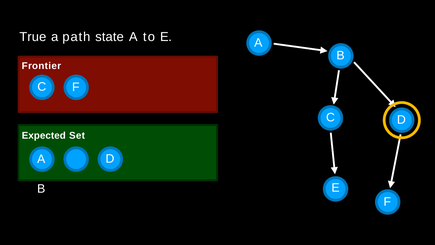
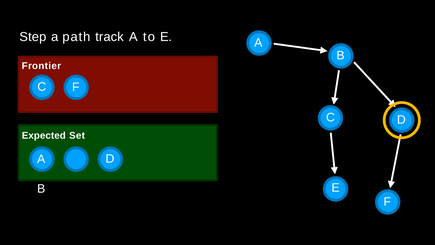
True: True -> Step (33, 37)
state: state -> track (110, 37)
